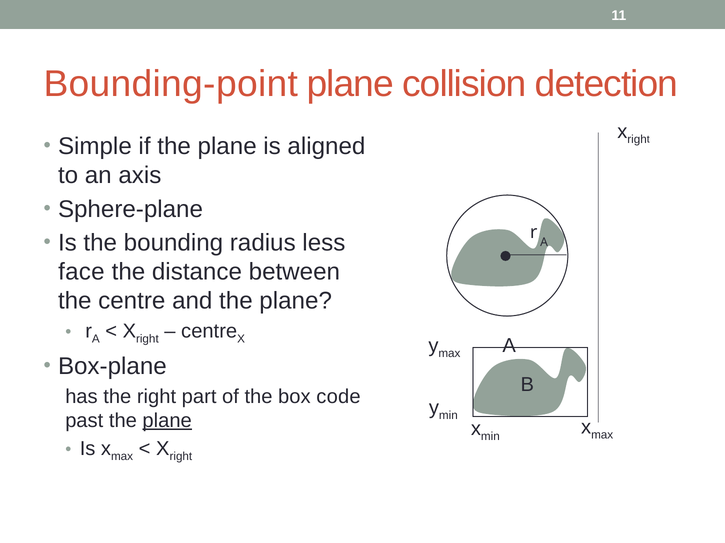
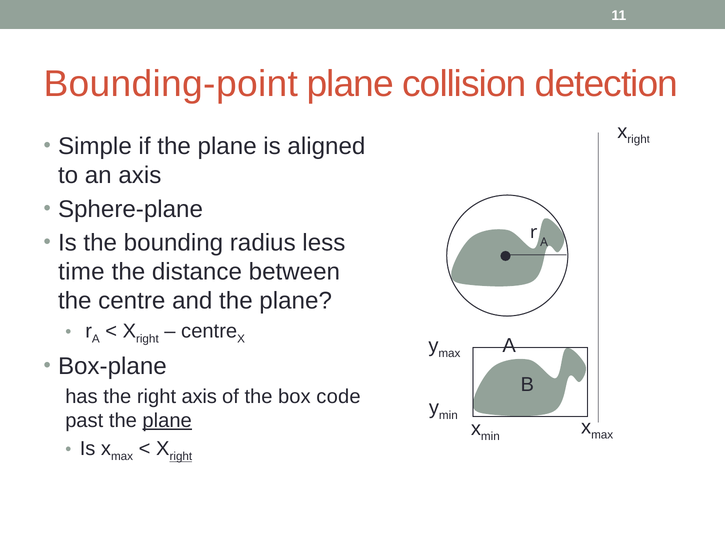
face: face -> time (81, 272)
right part: part -> axis (199, 397)
right underline: none -> present (181, 457)
